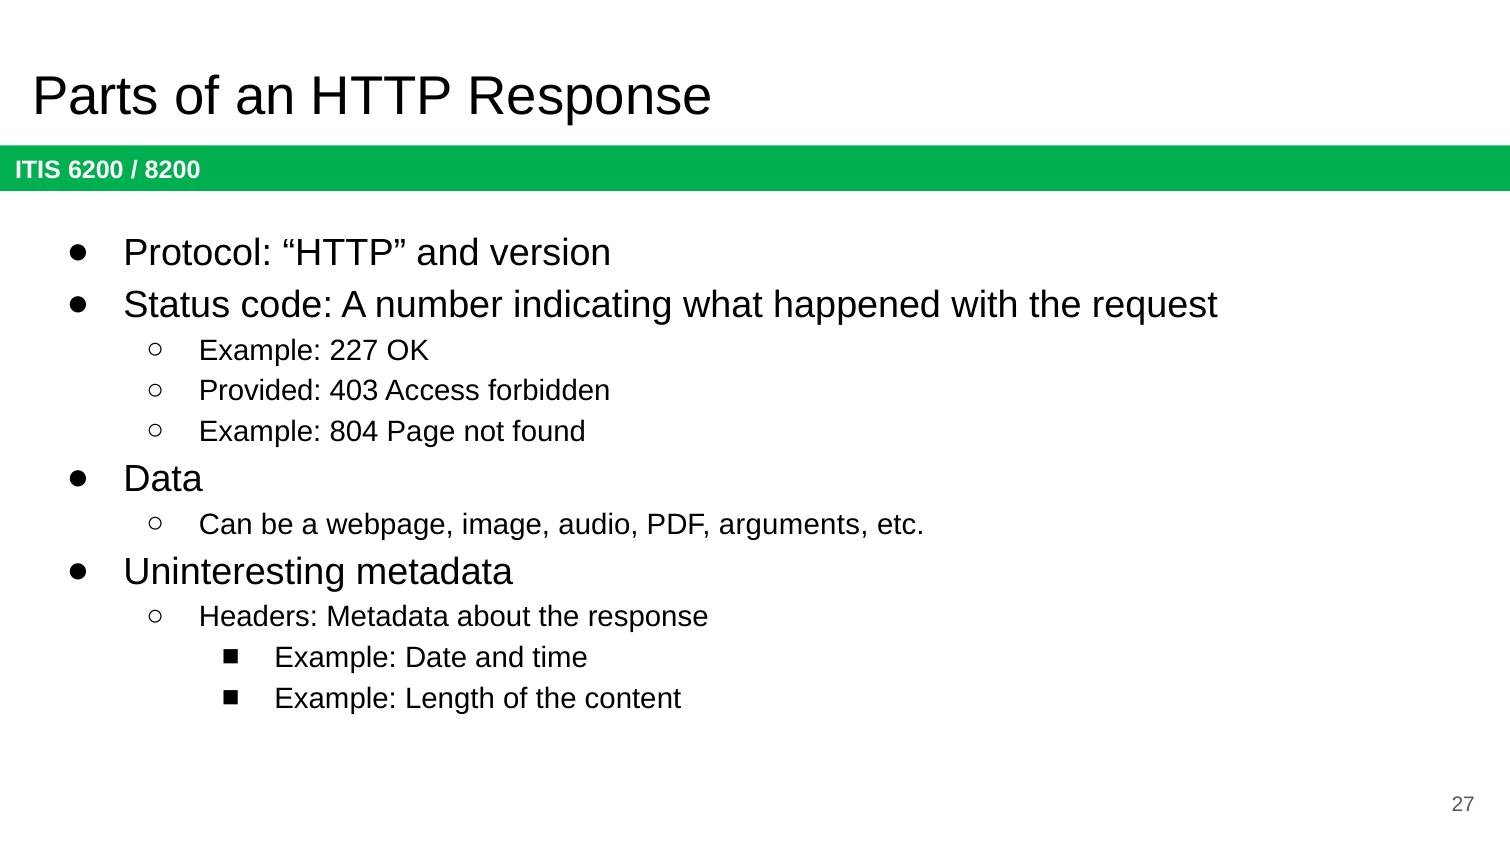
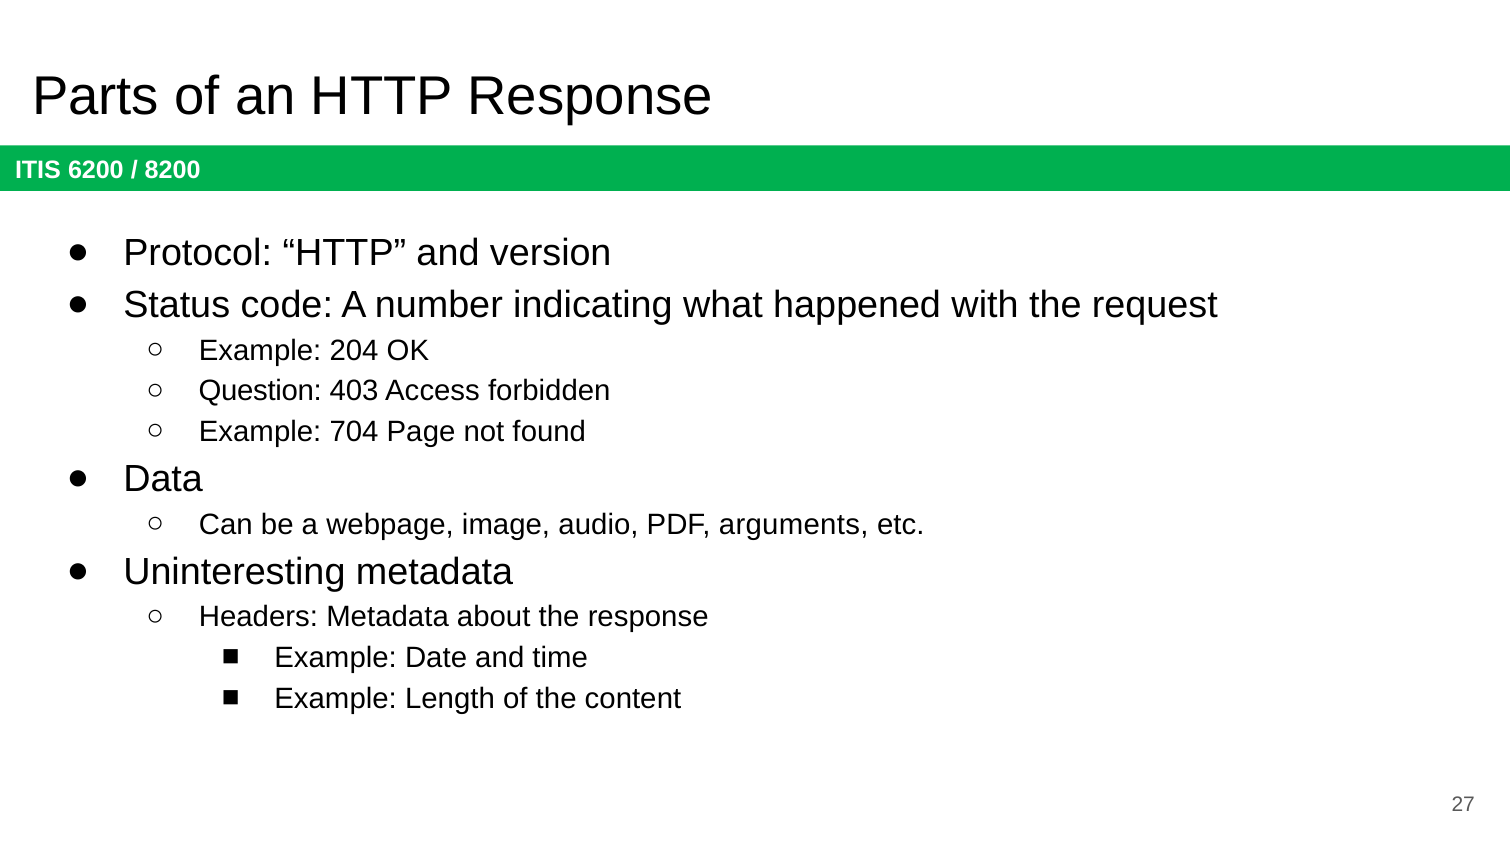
227: 227 -> 204 (354, 350)
Provided: Provided -> Question (260, 391)
804: 804 -> 704 (354, 431)
